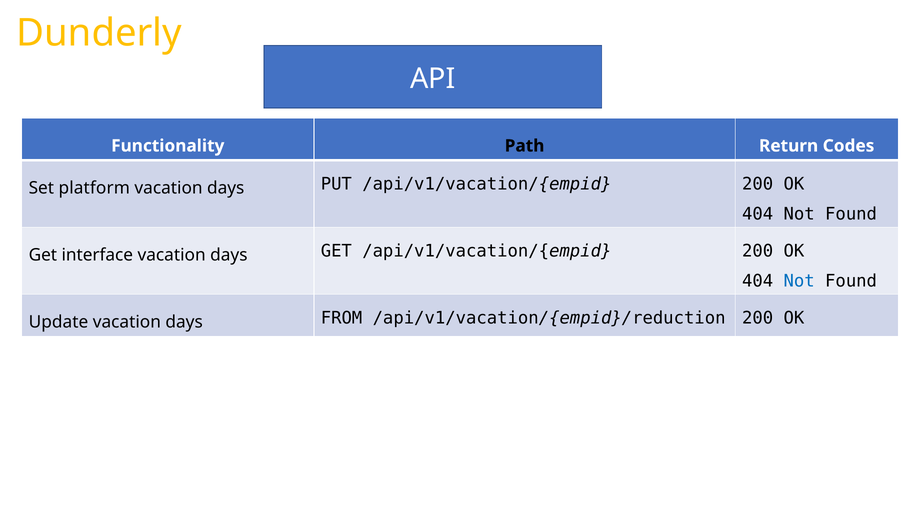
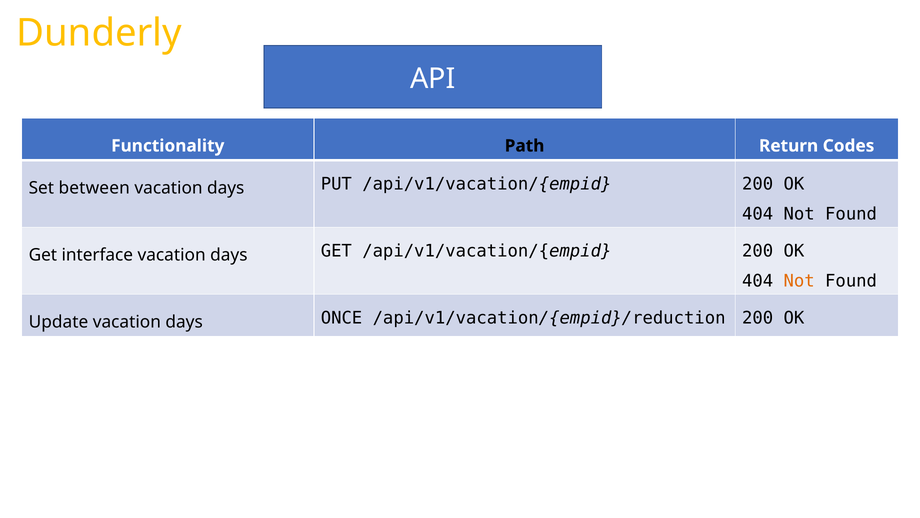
platform: platform -> between (94, 188)
Not colour: blue -> orange (799, 281)
FROM: FROM -> ONCE (342, 318)
